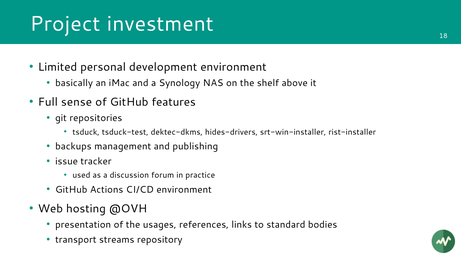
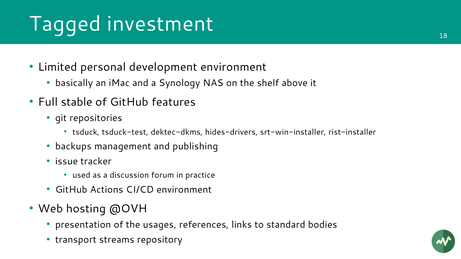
Project: Project -> Tagged (65, 24)
sense: sense -> stable (77, 102)
